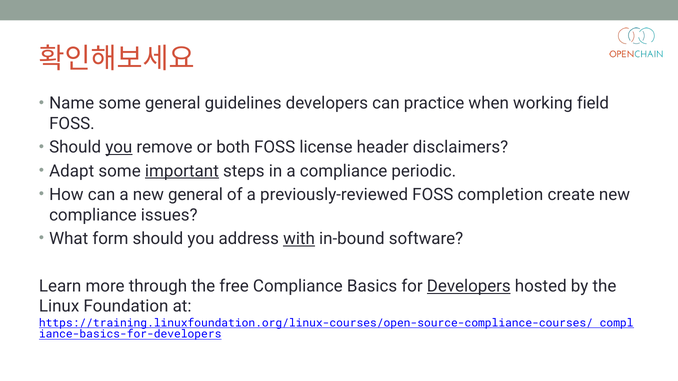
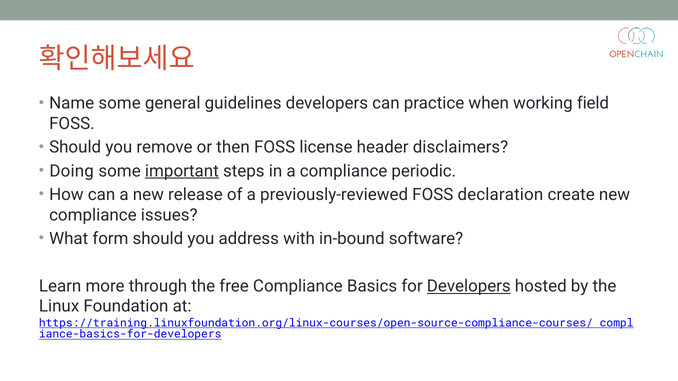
you underline: present -> none (119, 147)
both: both -> then (233, 147)
Adapt: Adapt -> Doing (72, 171)
new general: general -> release (195, 195)
completion: completion -> declaration (500, 195)
with underline: present -> none (299, 239)
